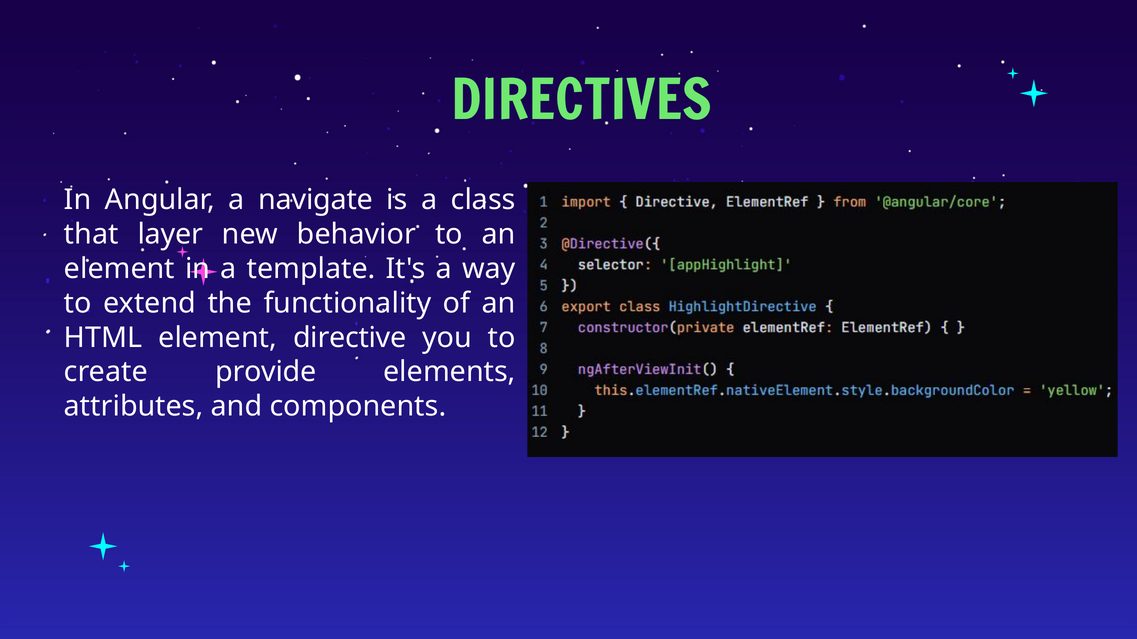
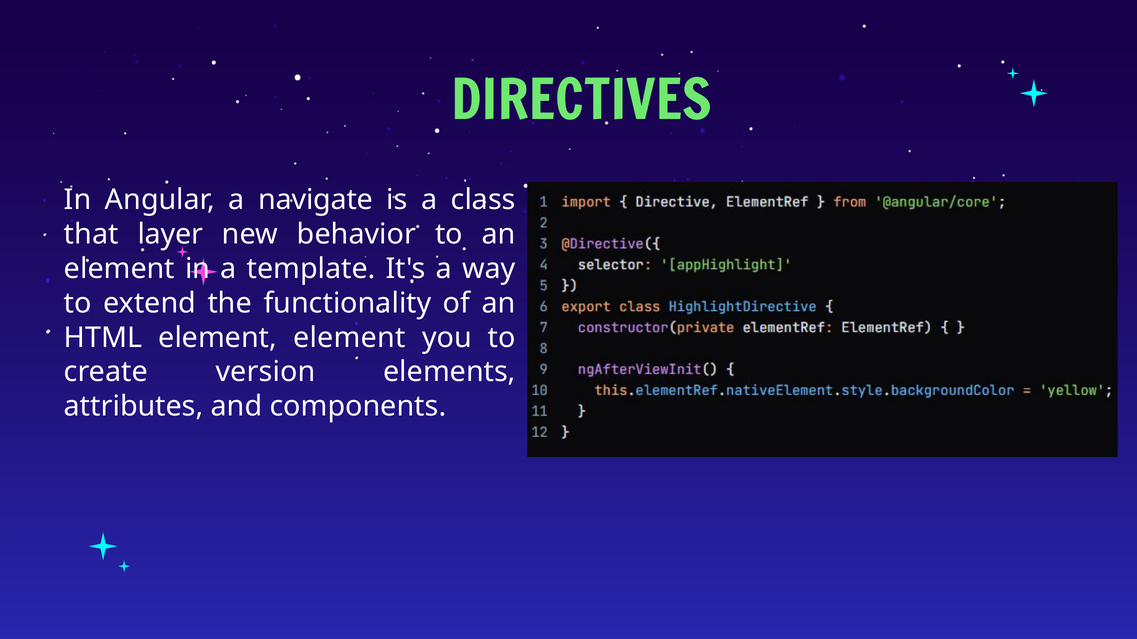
element directive: directive -> element (349, 338)
provide: provide -> version (266, 372)
